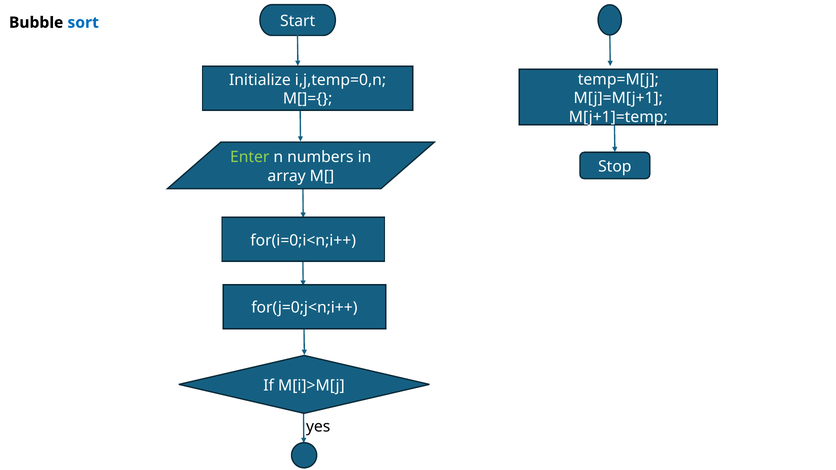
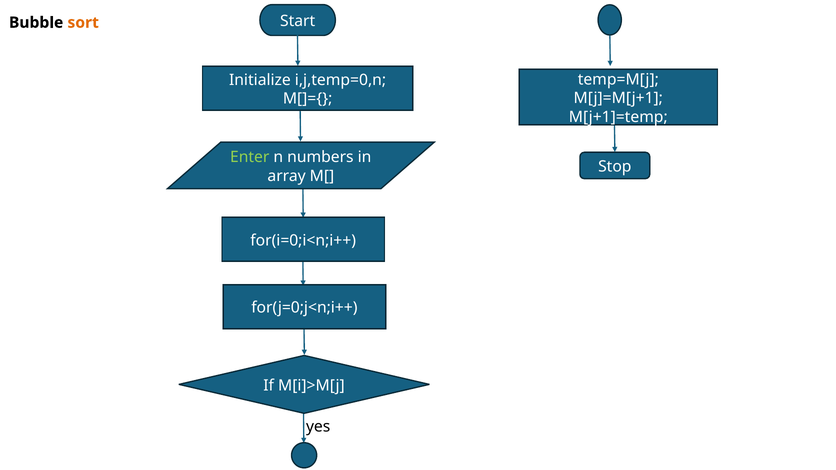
sort colour: blue -> orange (83, 23)
